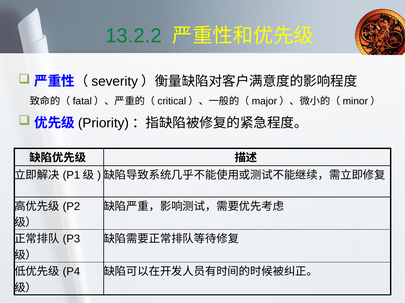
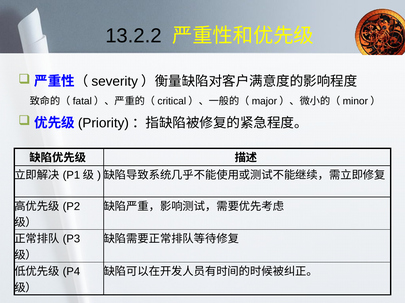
13.2.2 colour: green -> black (134, 36)
